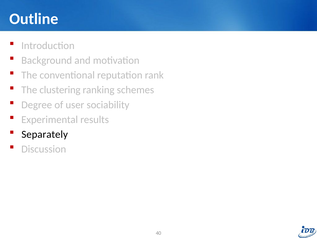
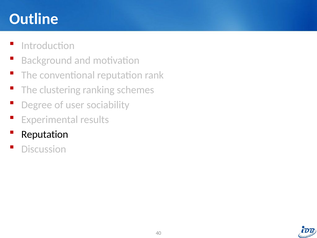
Separately: Separately -> Reputation (45, 134)
